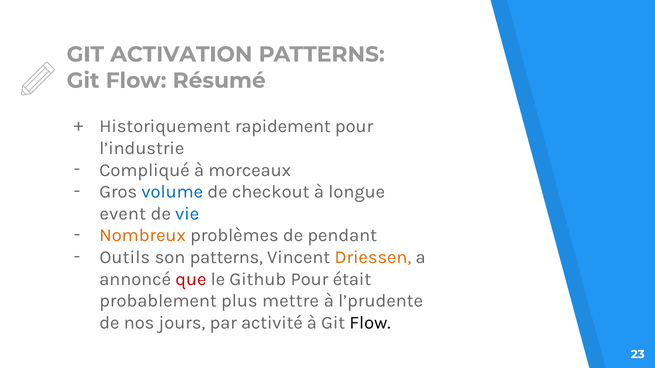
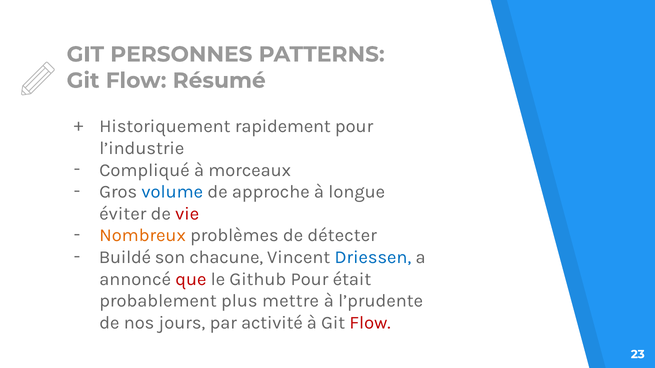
ACTIVATION: ACTIVATION -> PERSONNES (181, 54)
checkout: checkout -> approche (271, 192)
event: event -> éviter (123, 214)
vie colour: blue -> red (187, 214)
pendant: pendant -> détecter (342, 236)
Outils: Outils -> Buildé (125, 258)
son patterns: patterns -> chacune (226, 258)
Driessen colour: orange -> blue (373, 258)
Flow colour: black -> red (370, 323)
